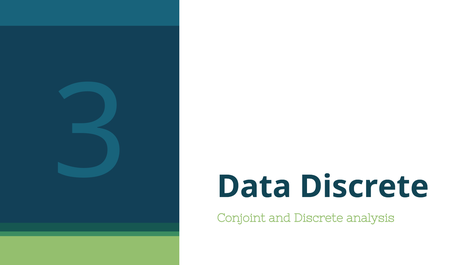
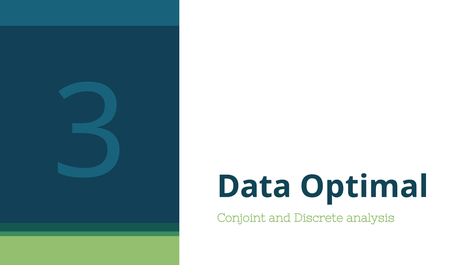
Data Discrete: Discrete -> Optimal (364, 187)
